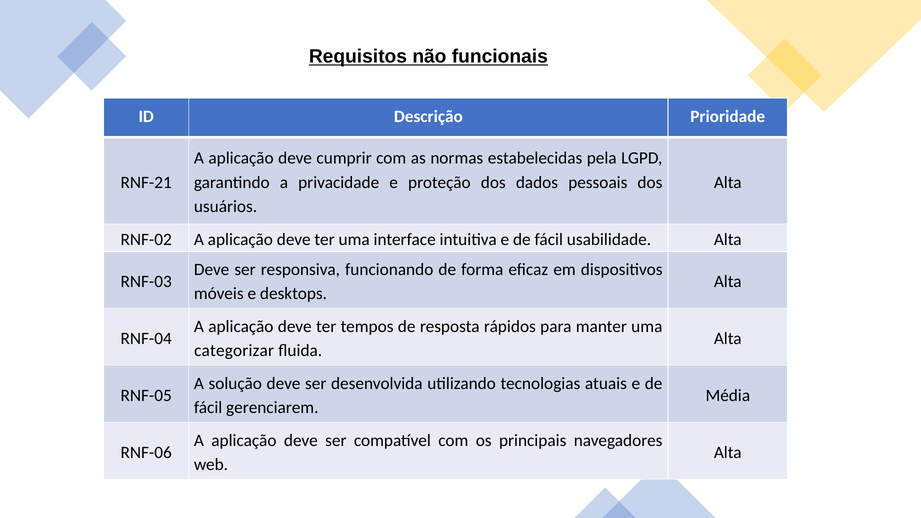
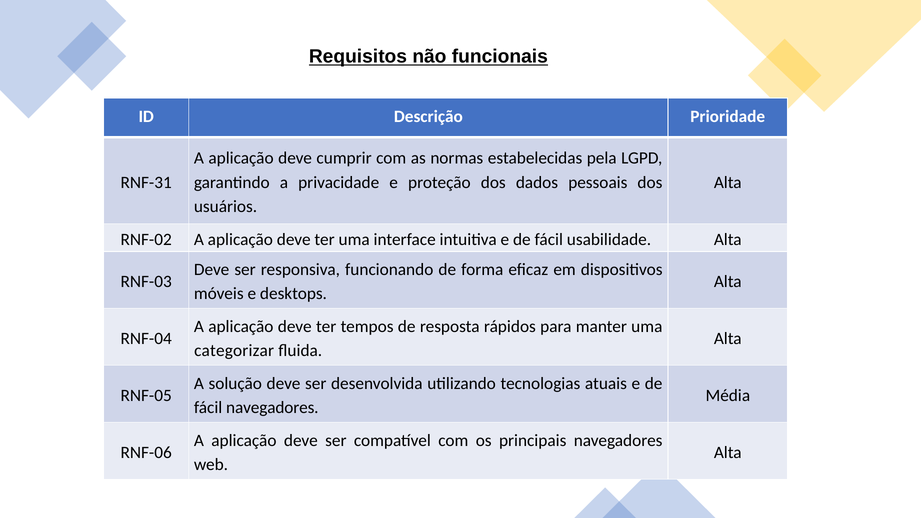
RNF-21: RNF-21 -> RNF-31 (146, 182)
fácil gerenciarem: gerenciarem -> navegadores (272, 408)
